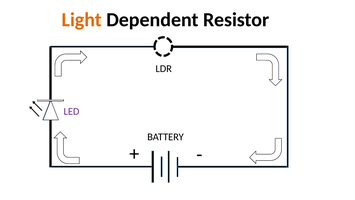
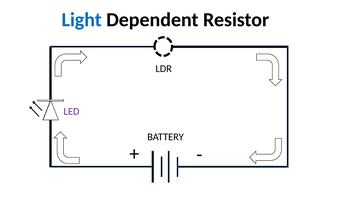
Light colour: orange -> blue (82, 20)
